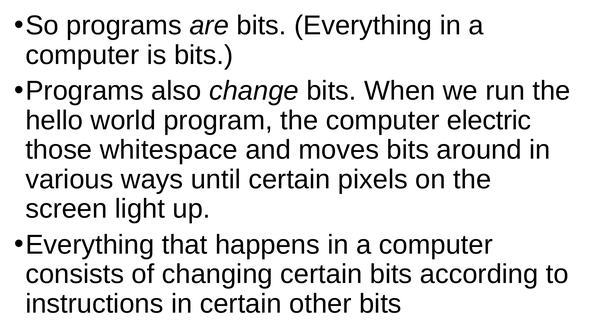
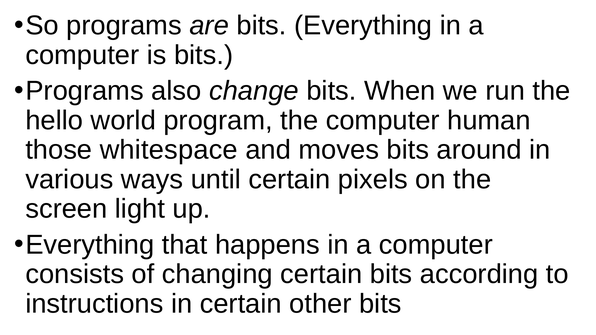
electric: electric -> human (489, 120)
